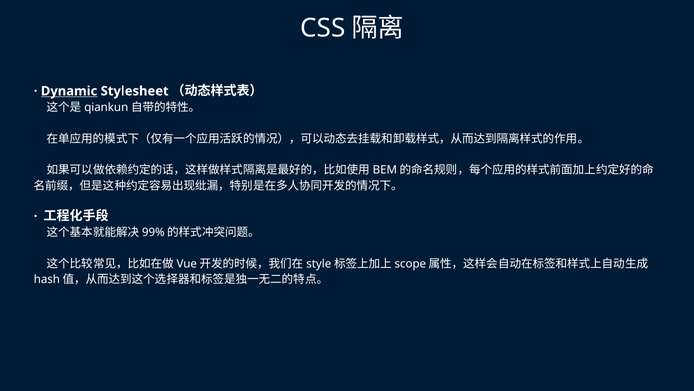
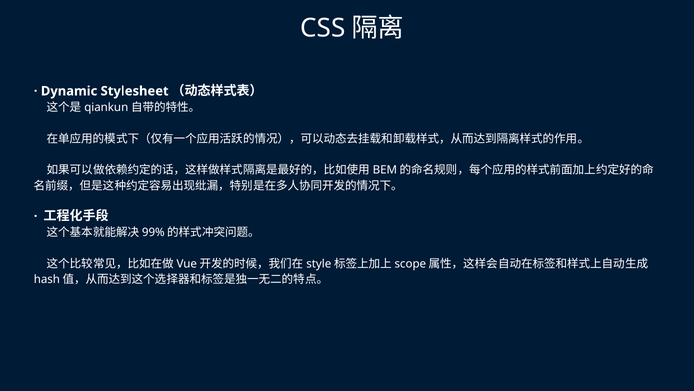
Dynamic underline: present -> none (69, 91)
